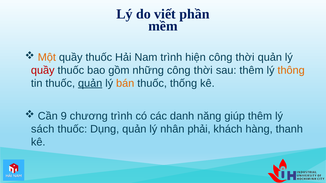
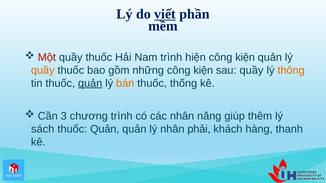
viết underline: none -> present (165, 14)
Một colour: orange -> red (47, 57)
hiện công thời: thời -> kiện (245, 57)
quầy colour: red -> orange (43, 70)
những công thời: thời -> kiện (203, 70)
sau thêm: thêm -> quầy (251, 70)
9: 9 -> 3 (64, 116)
các danh: danh -> nhân (182, 116)
Dụng: Dụng -> Quản (105, 129)
